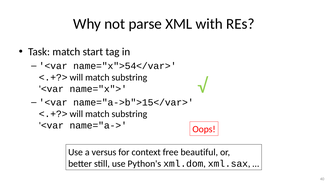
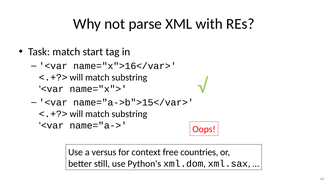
name="x">54</var>: name="x">54</var> -> name="x">16</var> (125, 66)
beautiful: beautiful -> countries (199, 152)
